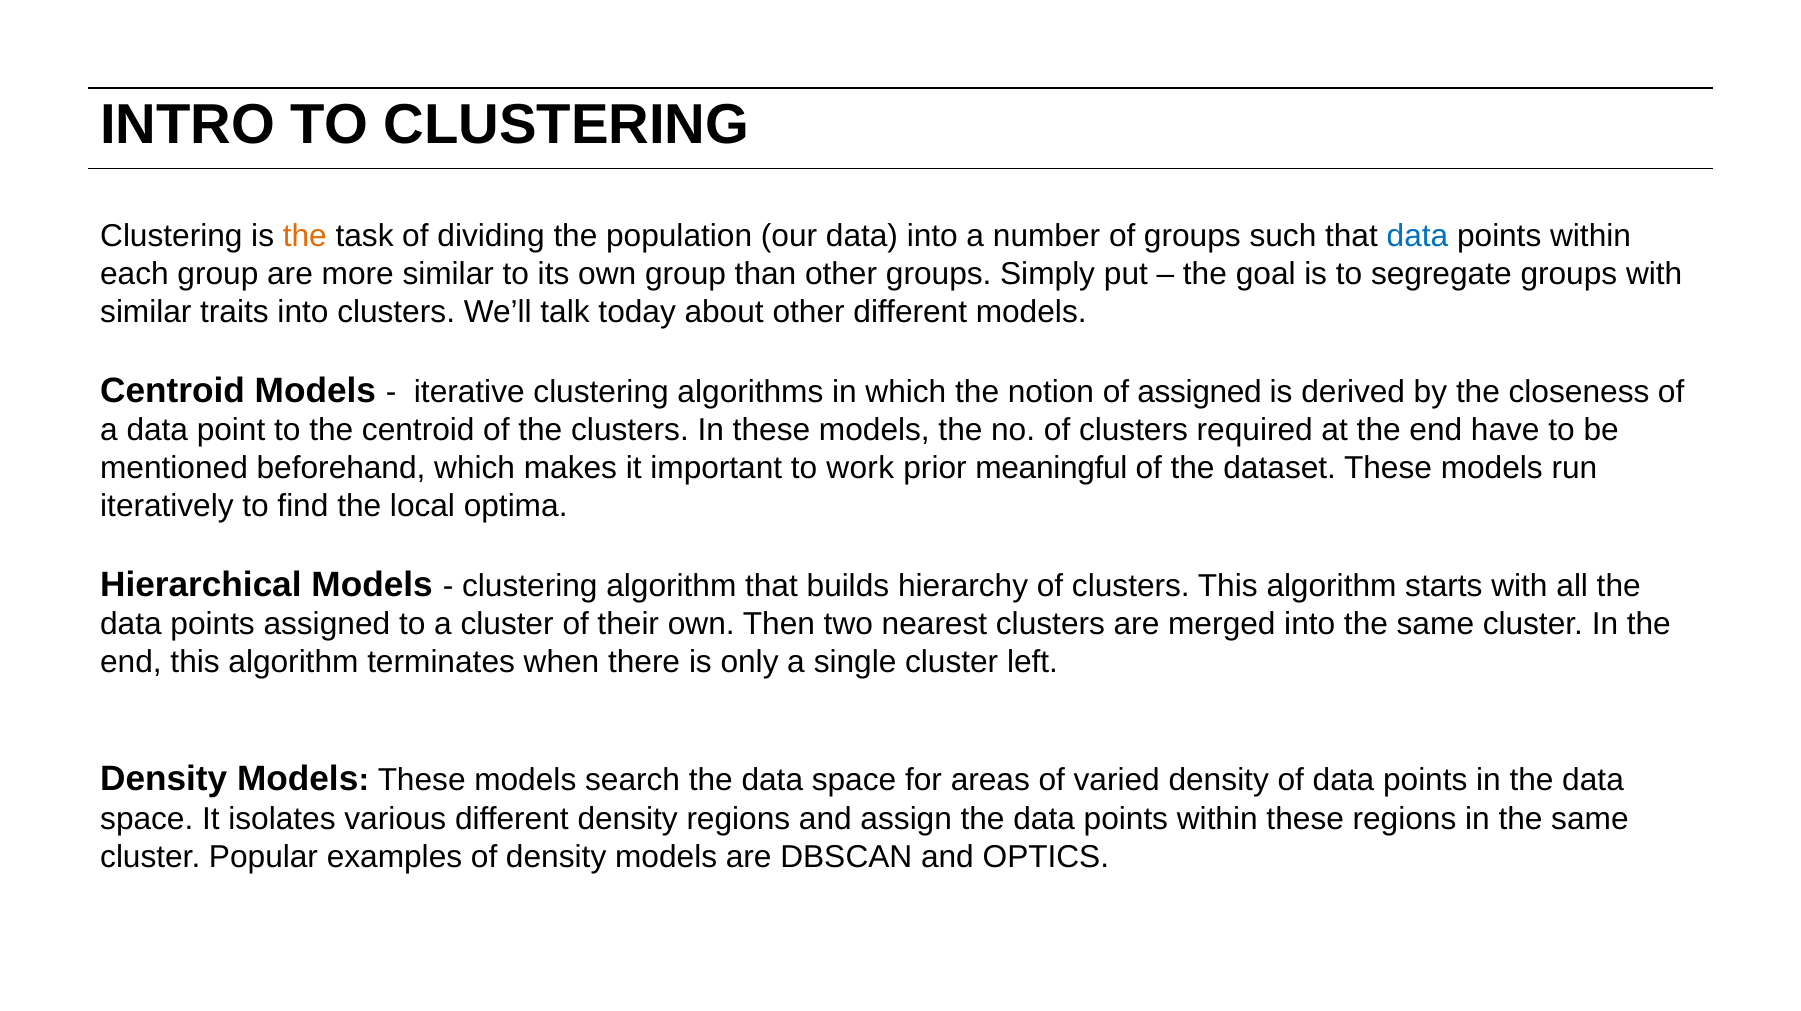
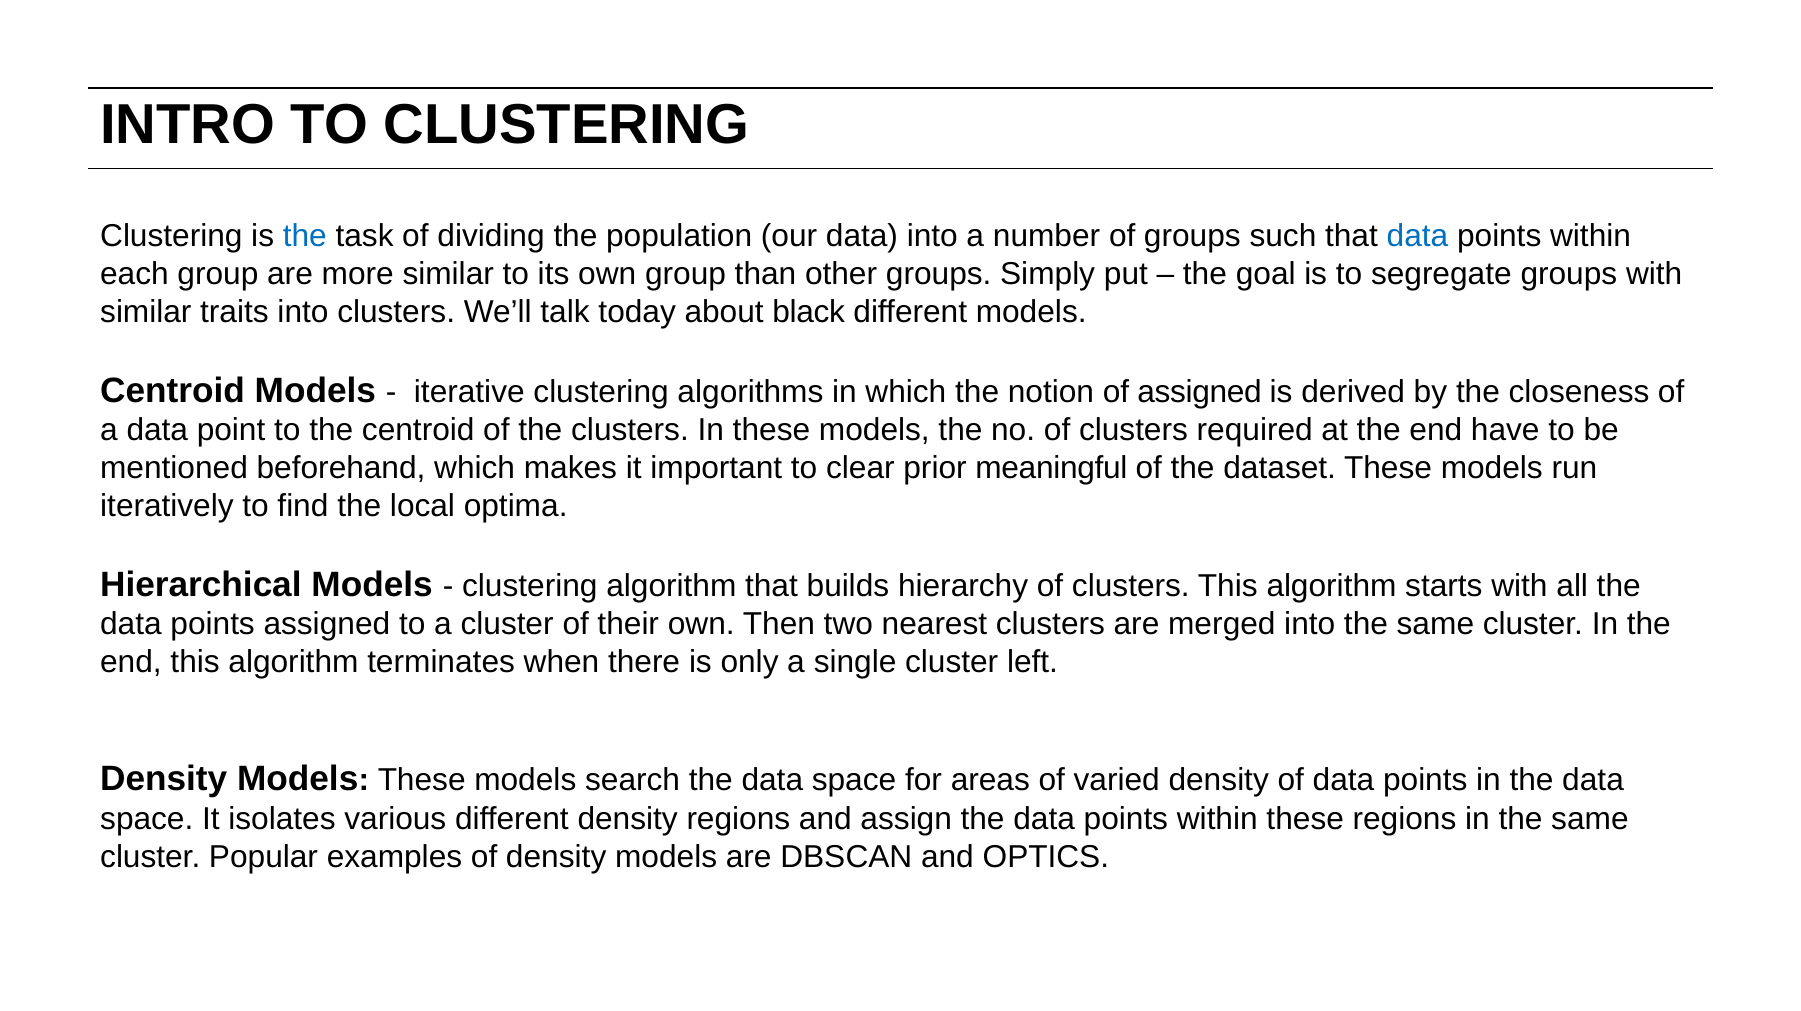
the colour: orange -> blue (305, 236)
about other: other -> black (809, 312)
work: work -> clear (860, 469)
